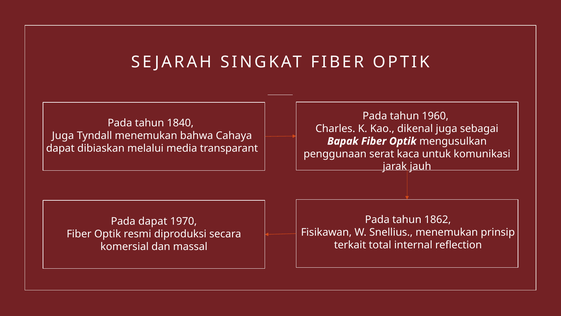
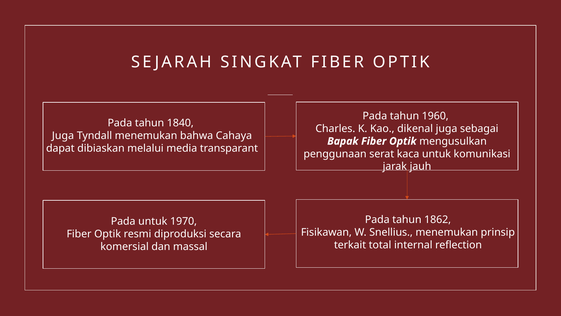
Pada dapat: dapat -> untuk (153, 221)
